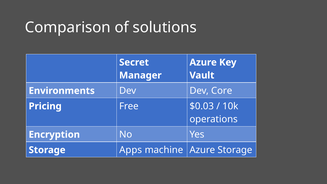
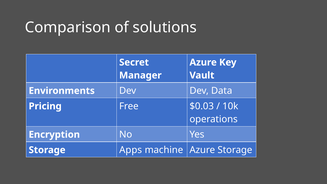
Core: Core -> Data (222, 91)
